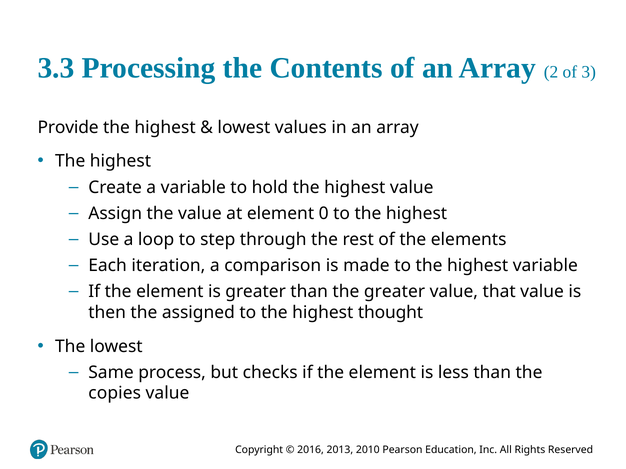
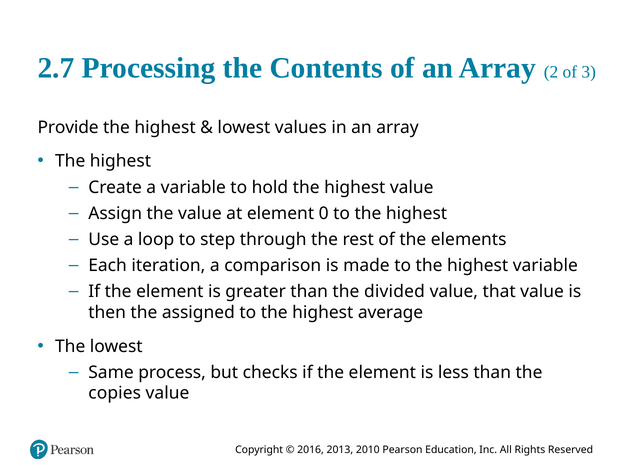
3.3: 3.3 -> 2.7 (56, 68)
the greater: greater -> divided (394, 292)
thought: thought -> average (390, 313)
